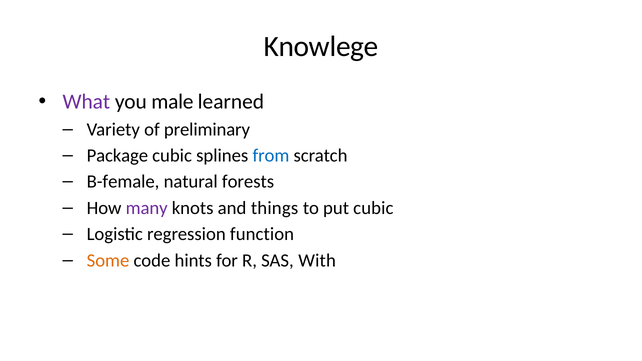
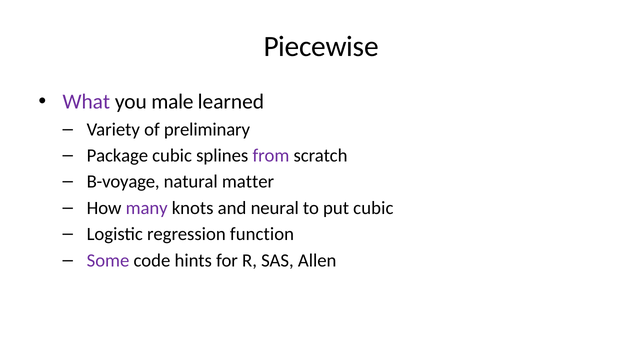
Knowlege: Knowlege -> Piecewise (321, 47)
from colour: blue -> purple (271, 156)
B-female: B-female -> B-voyage (123, 182)
forests: forests -> matter (248, 182)
things: things -> neural (275, 208)
Some colour: orange -> purple (108, 261)
With: With -> Allen (317, 261)
